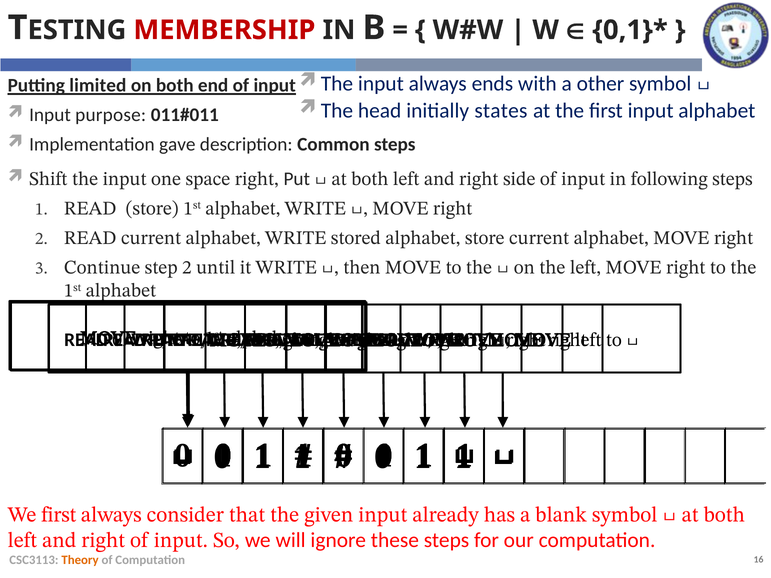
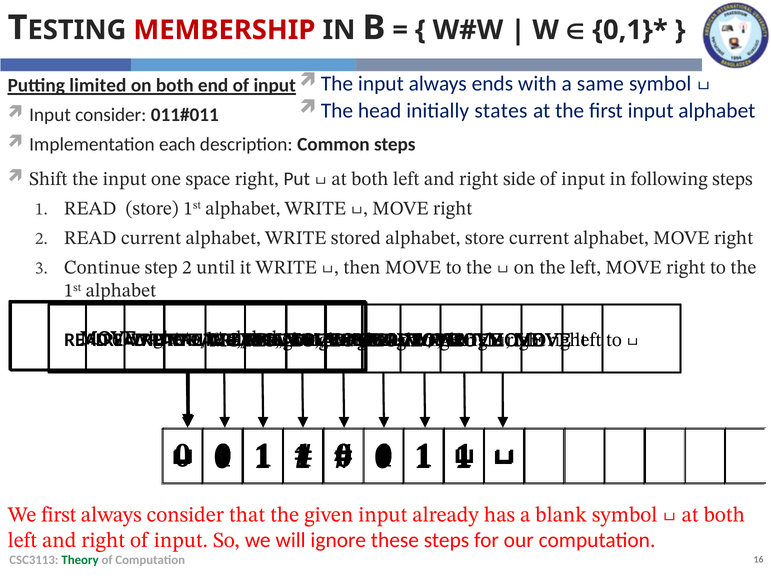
other: other -> same (600, 84)
purpose: purpose -> consider (111, 115)
gave: gave -> each (177, 145)
Theory colour: orange -> green (80, 560)
